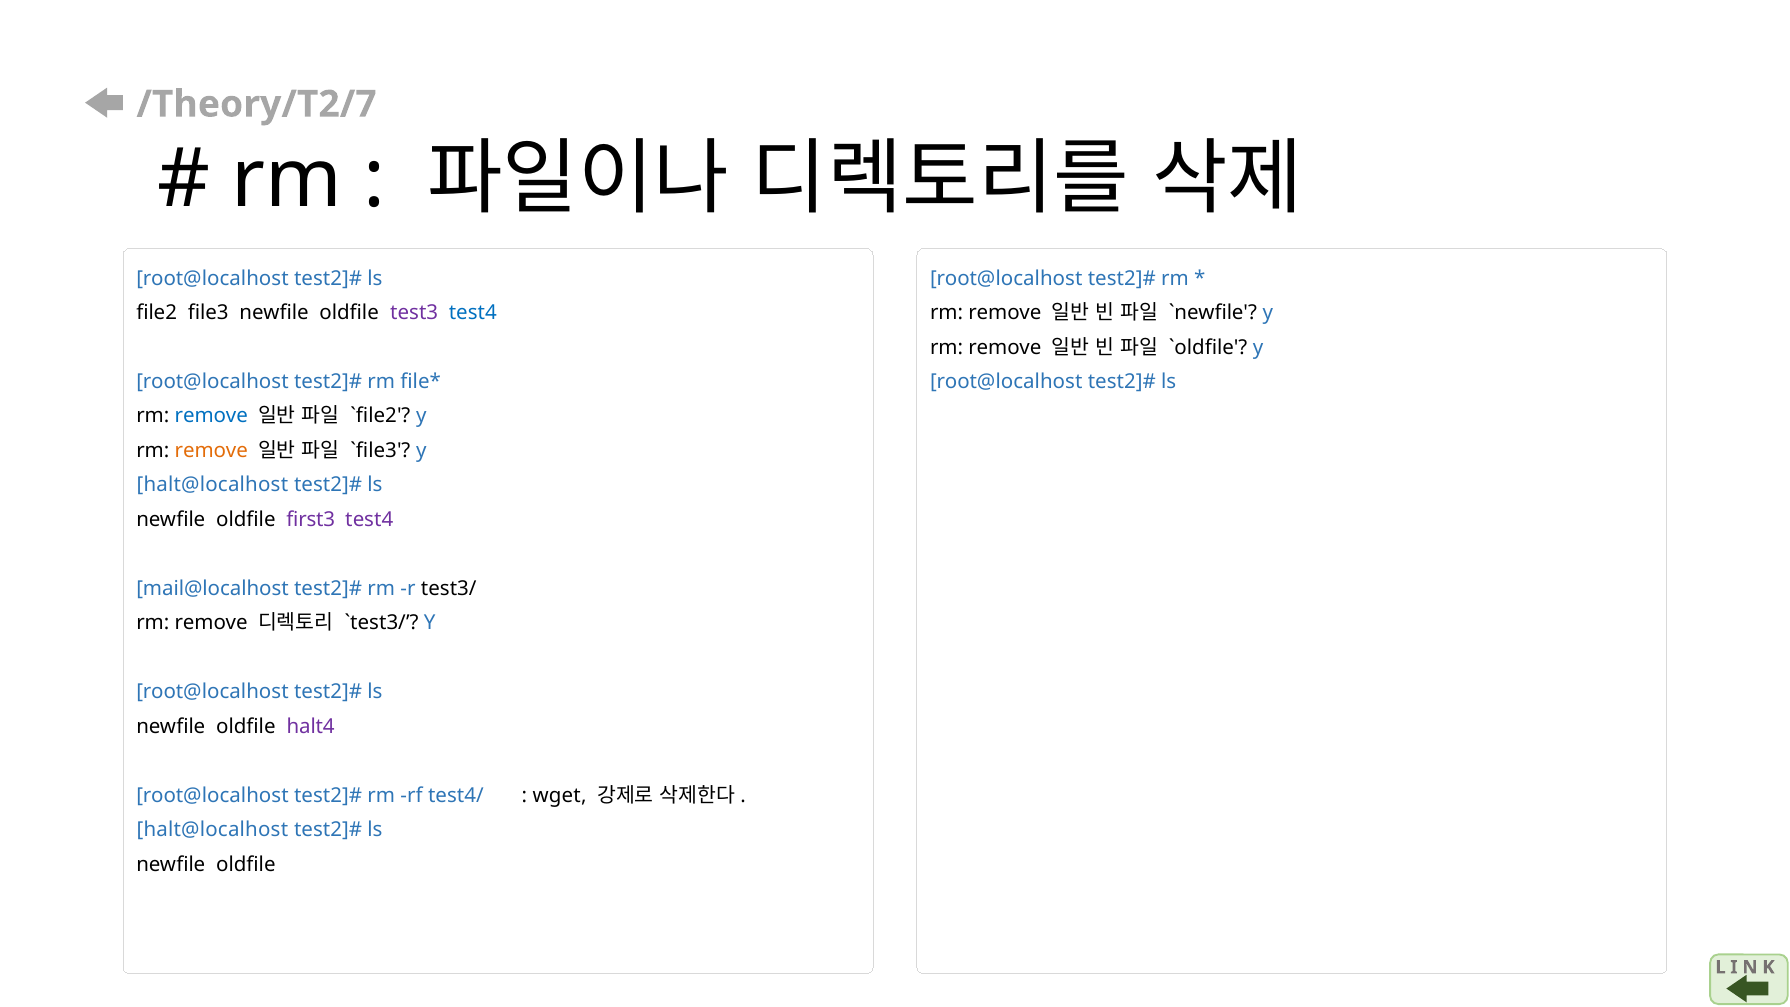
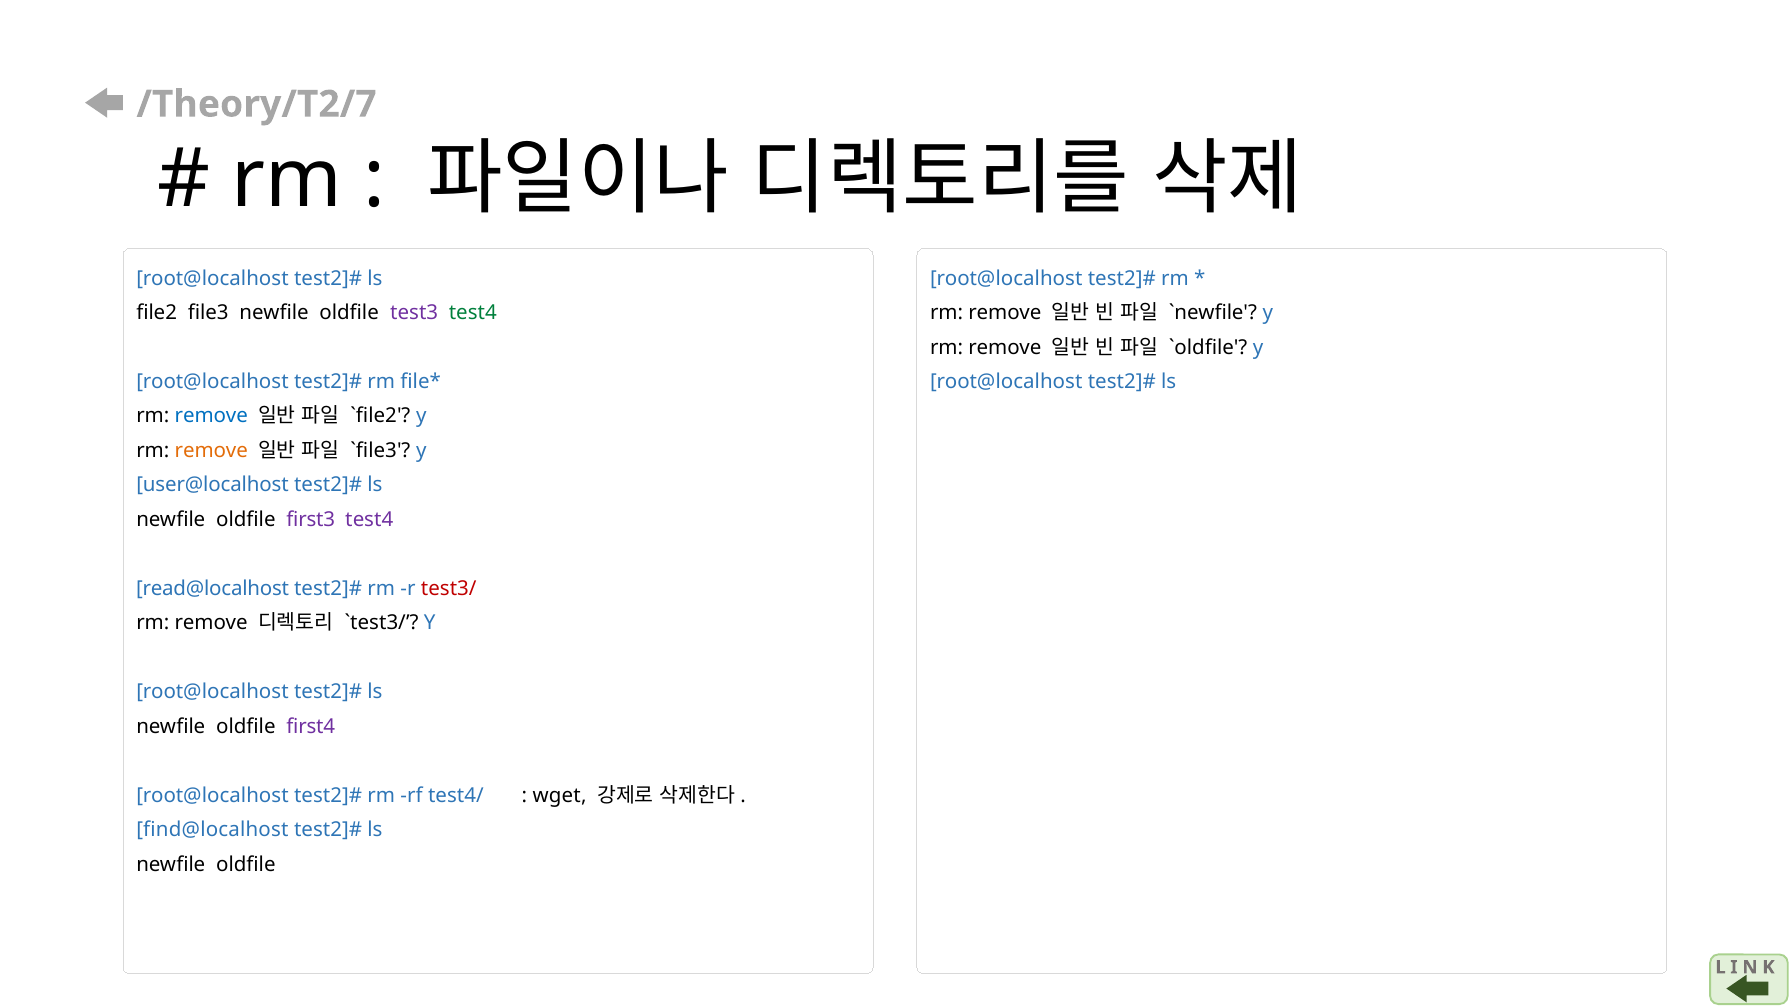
test4 colour: blue -> green (473, 313)
halt@localhost: halt@localhost -> user@localhost (213, 485)
mail@localhost: mail@localhost -> read@localhost (213, 588)
test3/ colour: black -> red (449, 588)
halt4: halt4 -> first4 (311, 726)
halt@localhost: halt@localhost -> find@localhost (212, 830)
